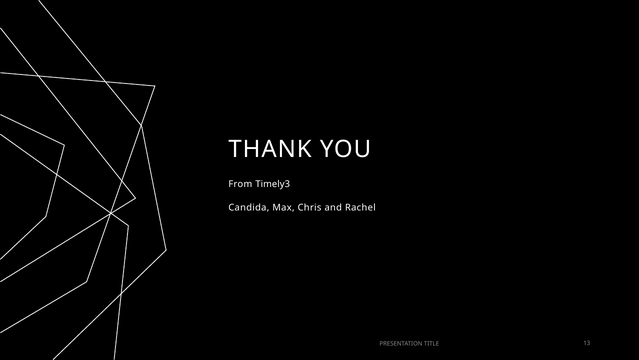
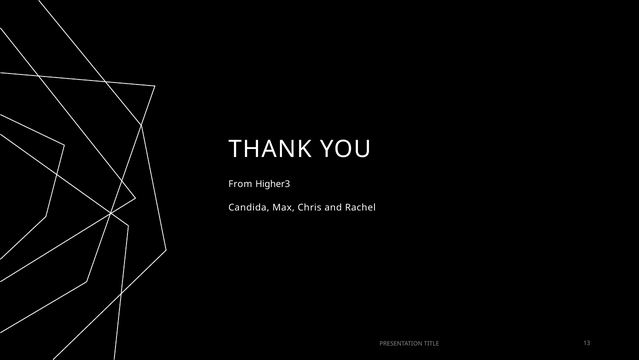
Timely3: Timely3 -> Higher3 (273, 184)
